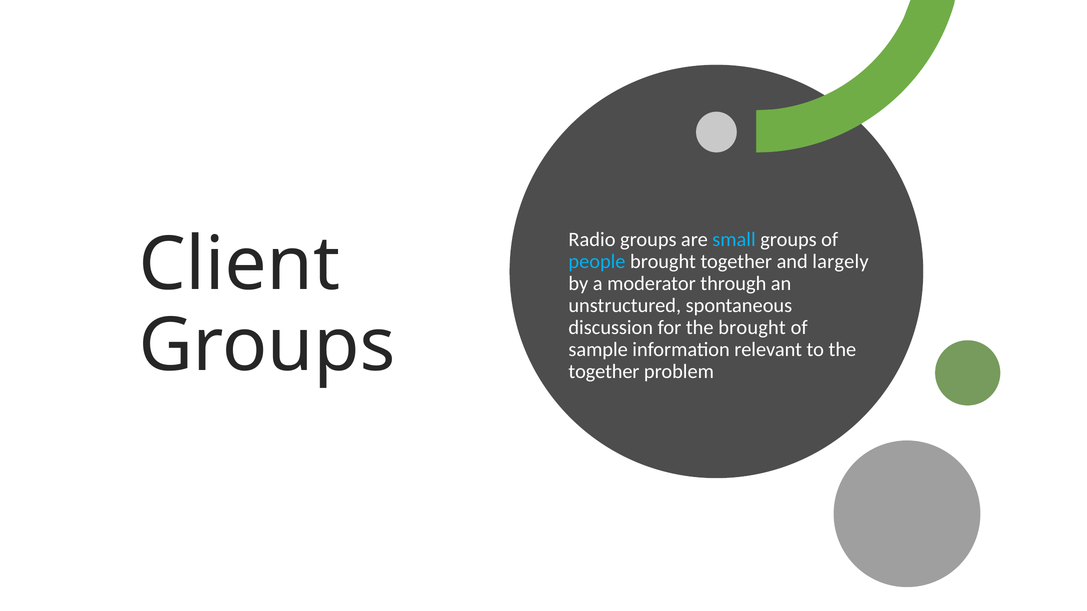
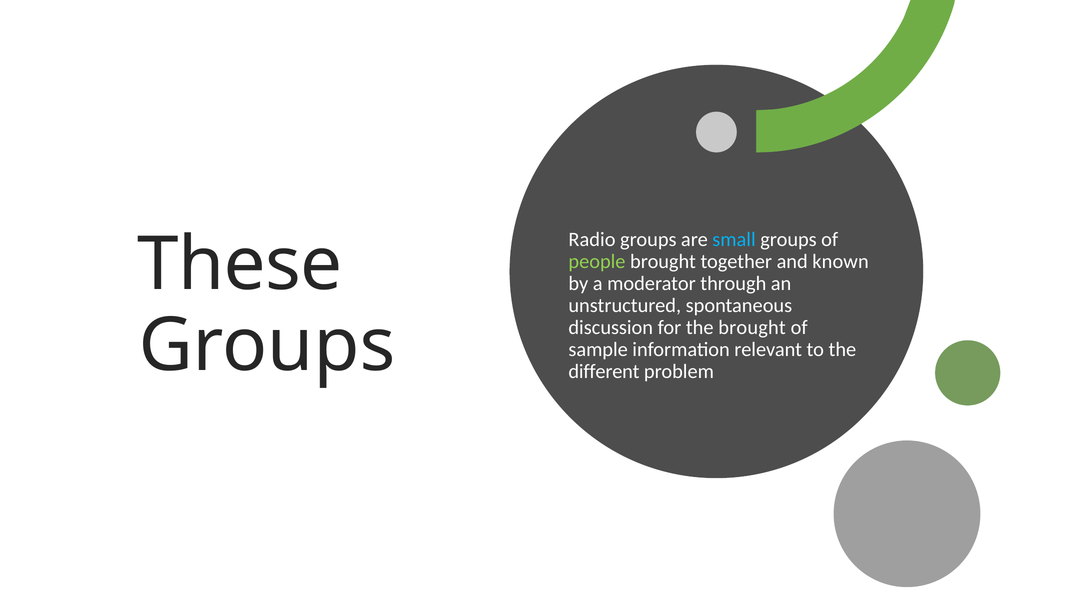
Client: Client -> These (240, 265)
people colour: light blue -> light green (597, 262)
largely: largely -> known (841, 262)
together: together -> different (604, 372)
